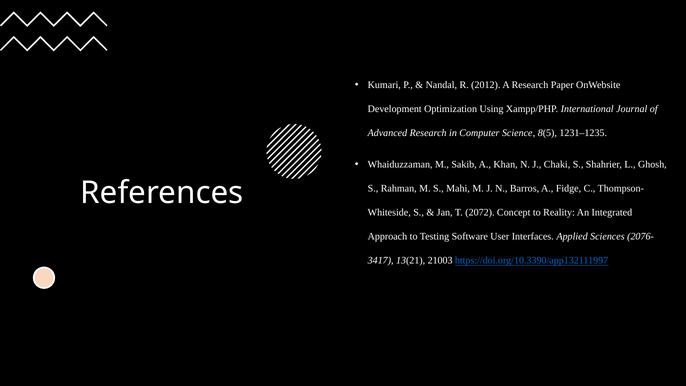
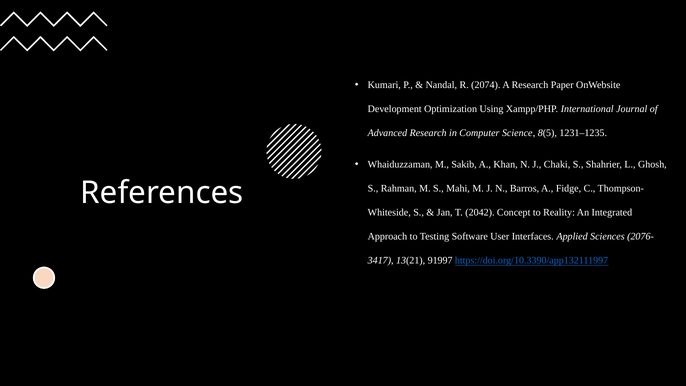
2012: 2012 -> 2074 (486, 85)
2072: 2072 -> 2042 (480, 212)
21003: 21003 -> 91997 (440, 261)
